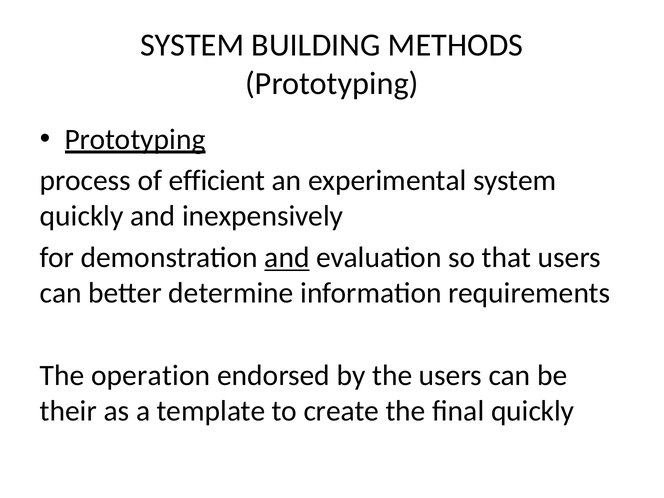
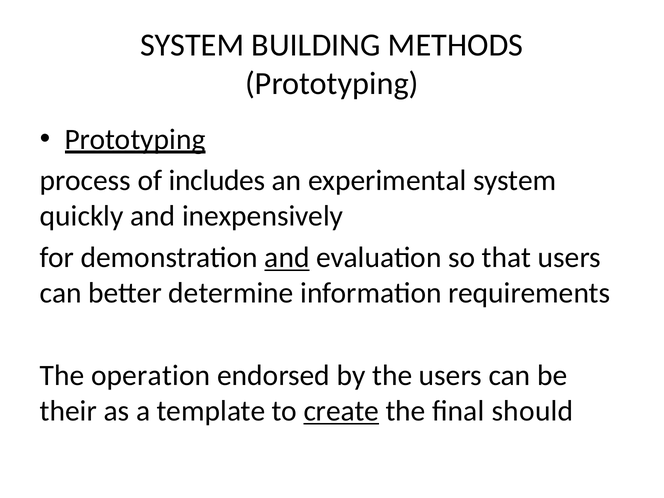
efficient: efficient -> includes (217, 181)
create underline: none -> present (341, 411)
final quickly: quickly -> should (532, 411)
